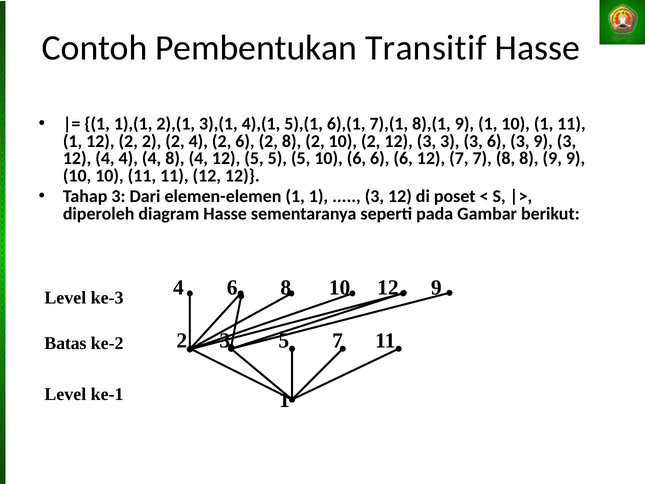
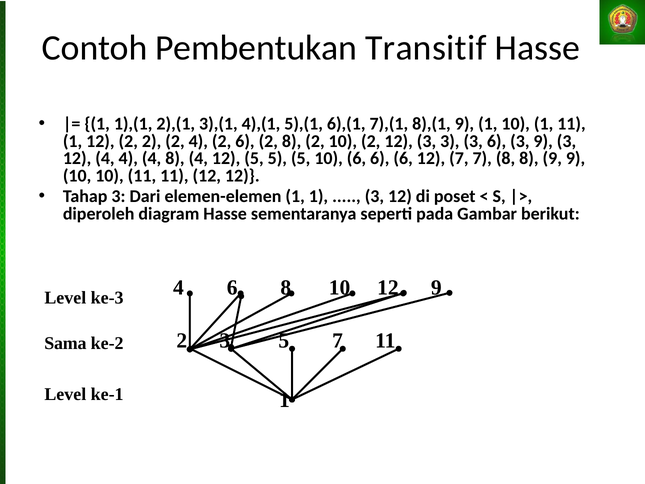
Batas: Batas -> Sama (65, 343)
